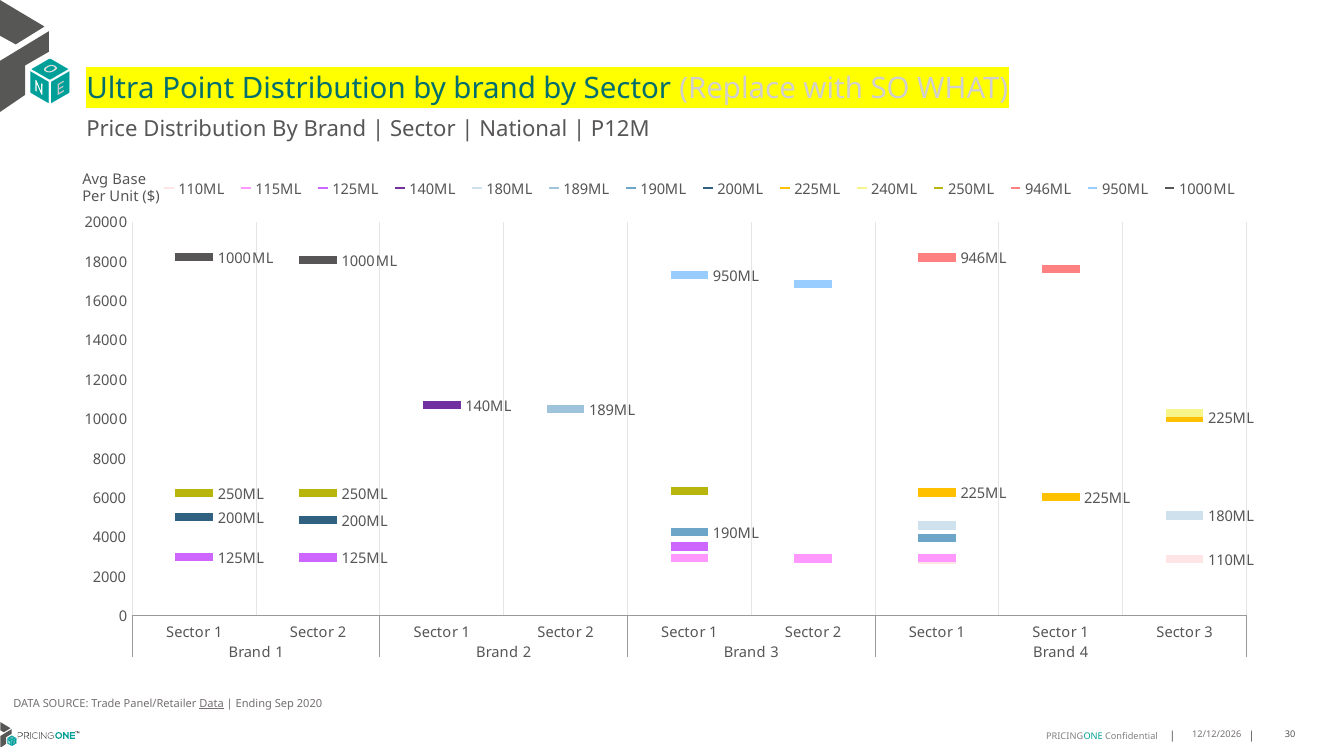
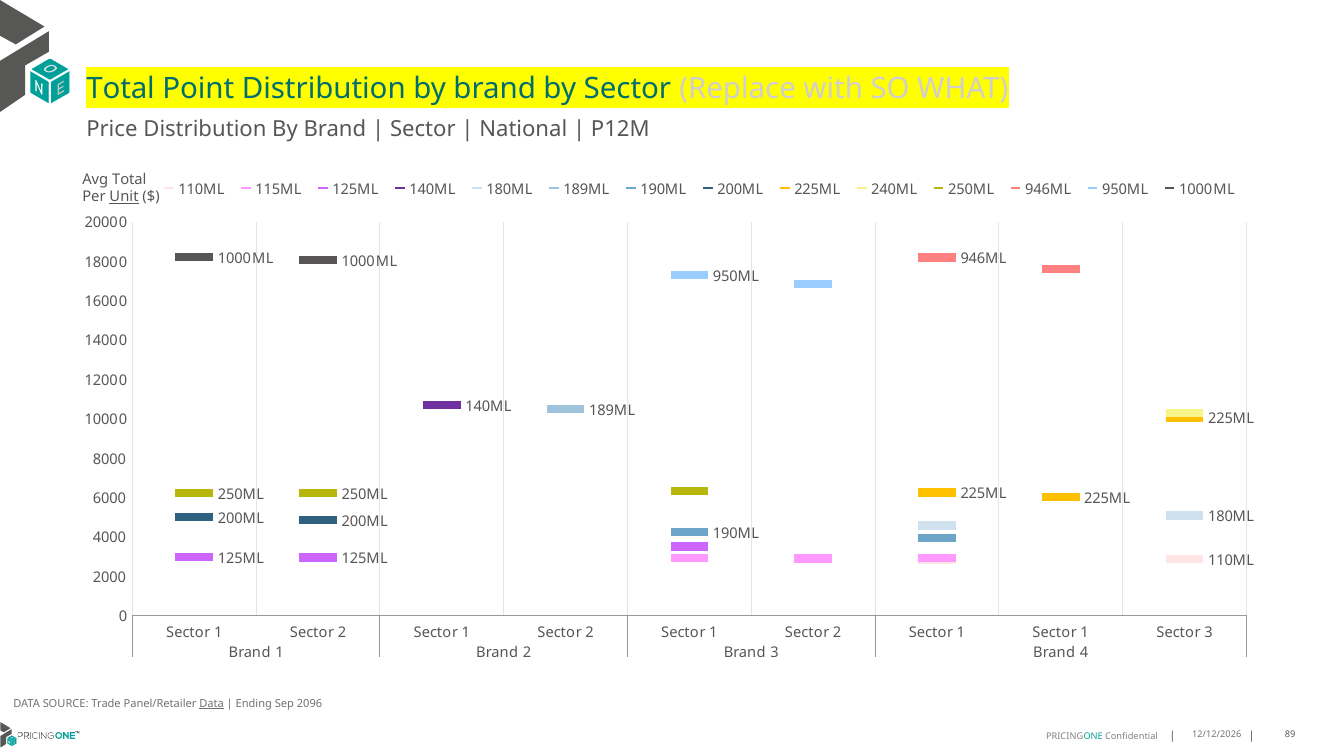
Ultra: Ultra -> Total (121, 89)
Avg Base: Base -> Total (129, 179)
Unit underline: none -> present (124, 197)
2020: 2020 -> 2096 (310, 704)
30: 30 -> 89 (1290, 734)
